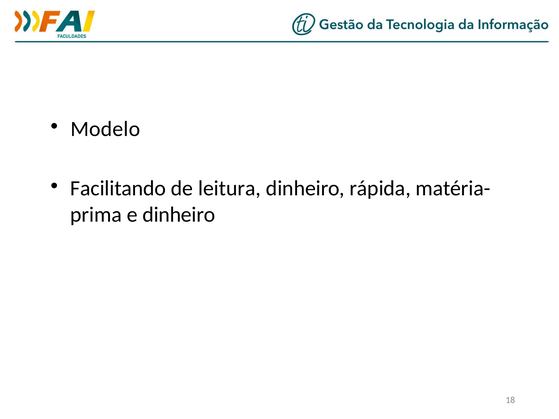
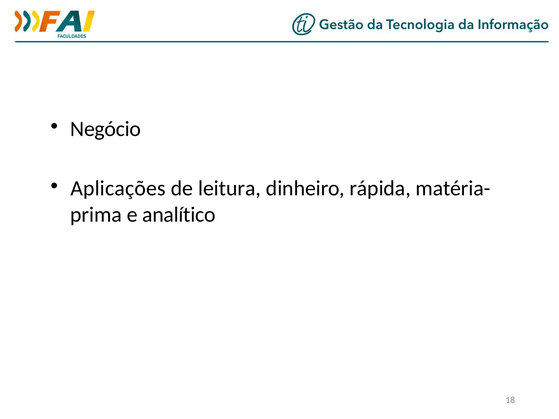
Modelo: Modelo -> Negócio (106, 129)
Facilitando: Facilitando -> Aplicações (118, 189)
e dinheiro: dinheiro -> analítico (179, 215)
